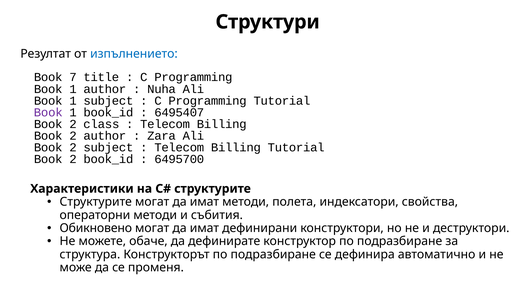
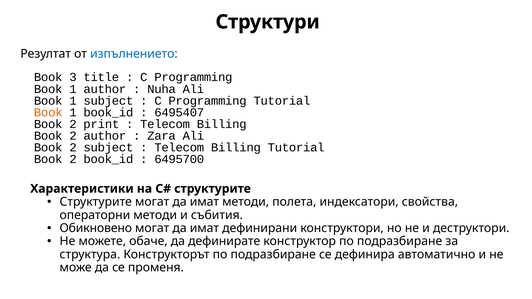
7: 7 -> 3 (73, 77)
Book colour: purple -> orange (48, 112)
class: class -> print (101, 124)
